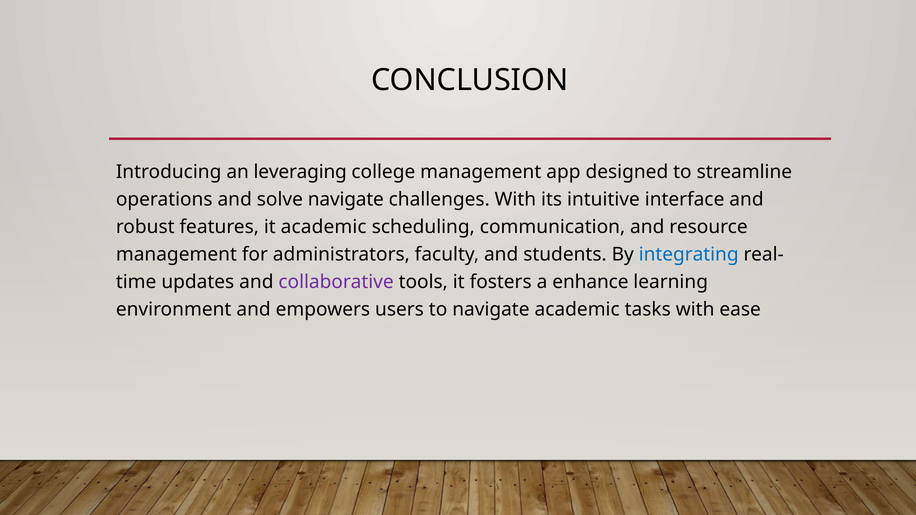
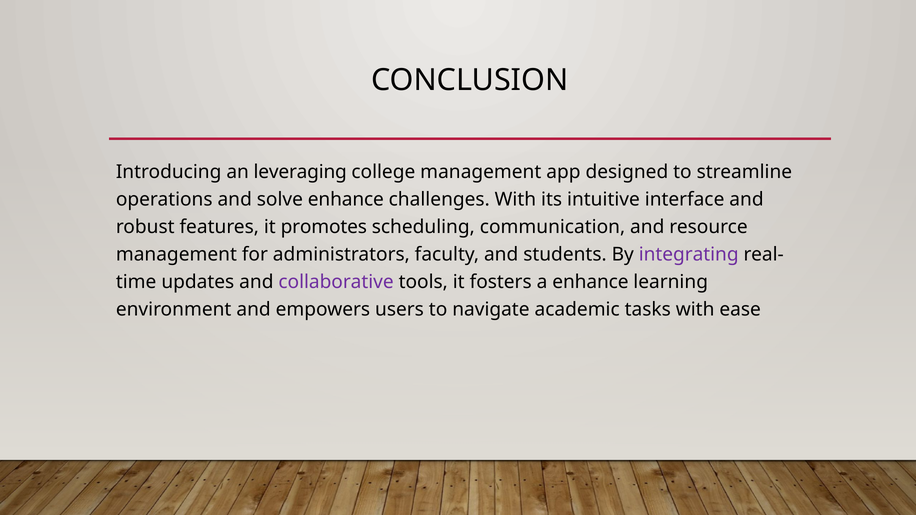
solve navigate: navigate -> enhance (346, 200)
it academic: academic -> promotes (324, 227)
integrating colour: blue -> purple (689, 255)
